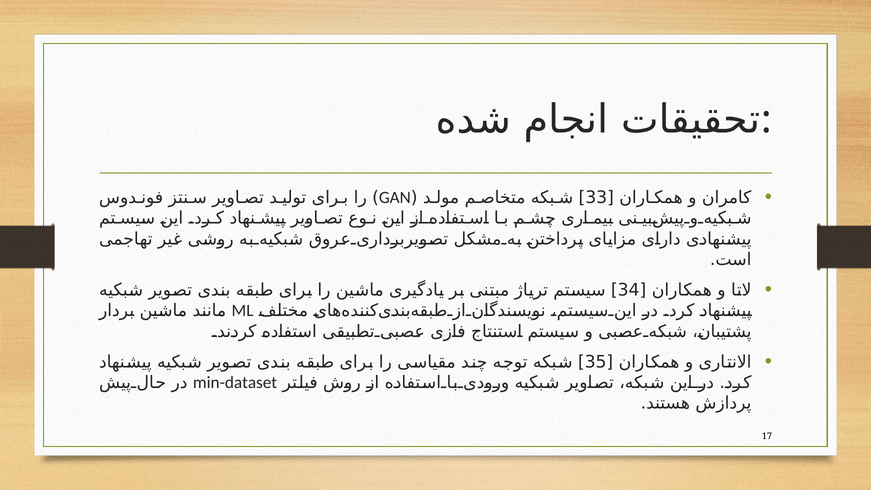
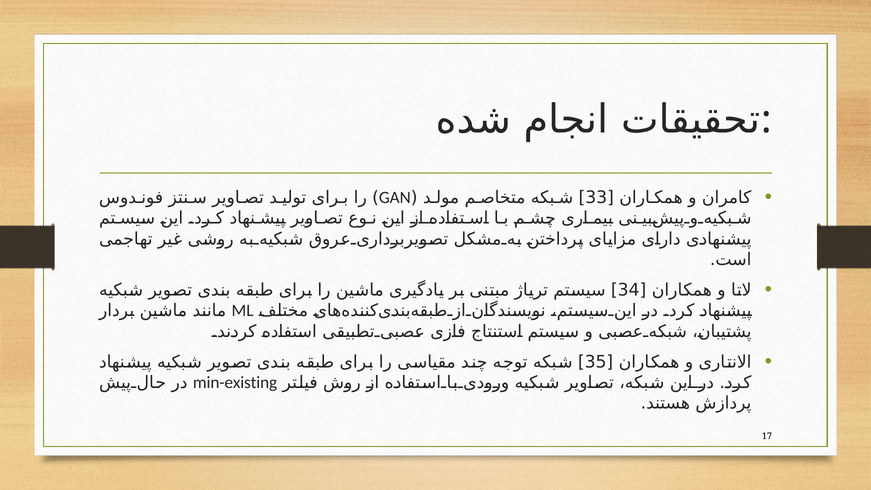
min-dataset: min-dataset -> min-existing (235, 383)
